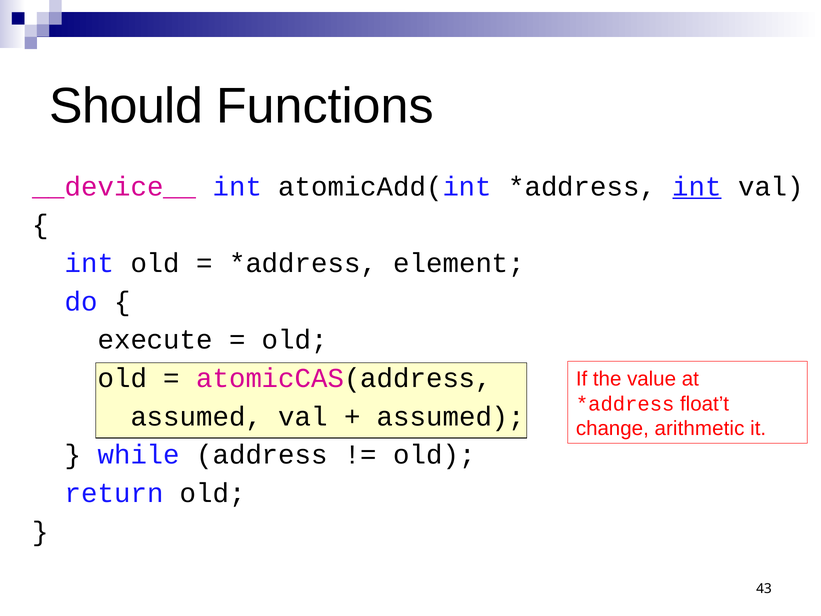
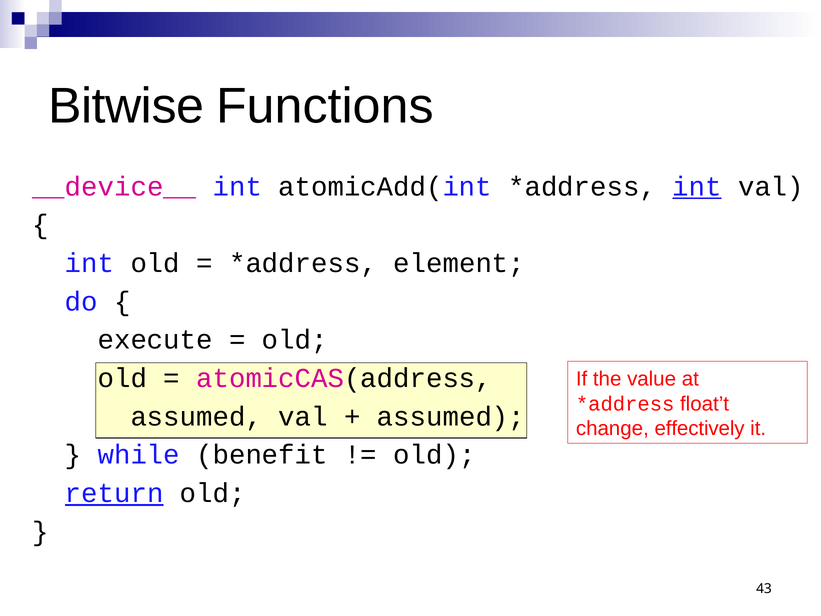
Should: Should -> Bitwise (126, 106)
arithmetic: arithmetic -> effectively (700, 428)
address: address -> benefit (262, 455)
return underline: none -> present (114, 493)
